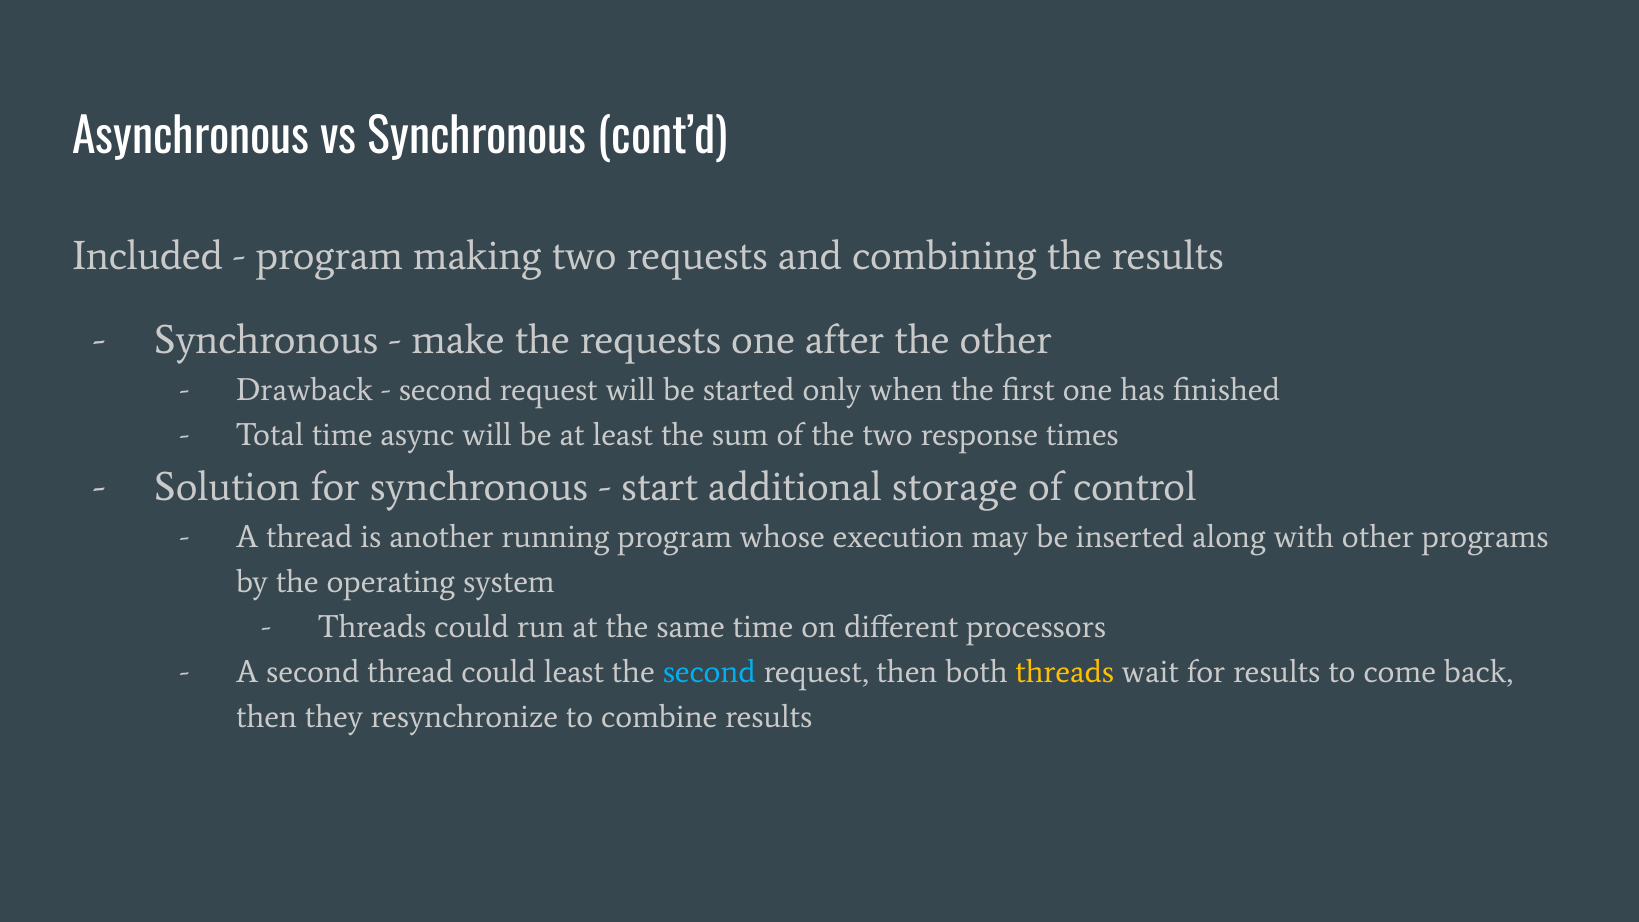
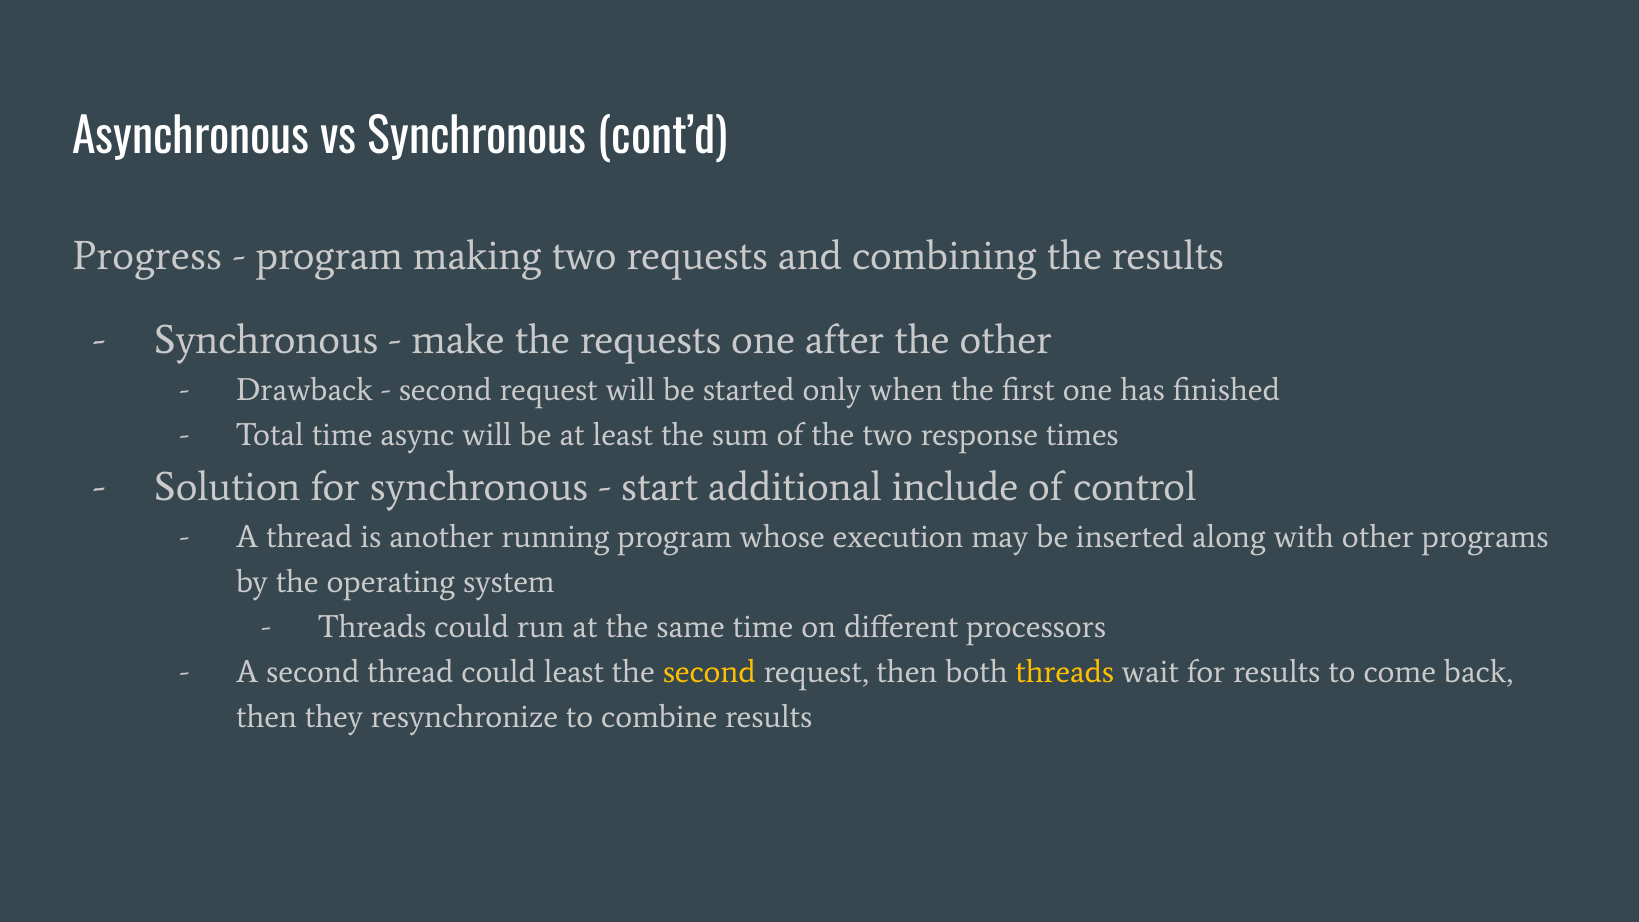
Included: Included -> Progress (147, 256)
storage: storage -> include (955, 487)
second colour: light blue -> yellow (709, 672)
